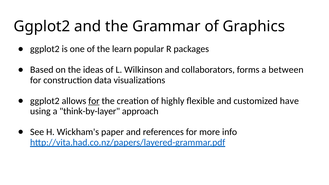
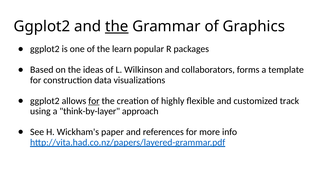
the underline: none -> present (117, 27)
between: between -> template (286, 70)
have: have -> track (289, 101)
